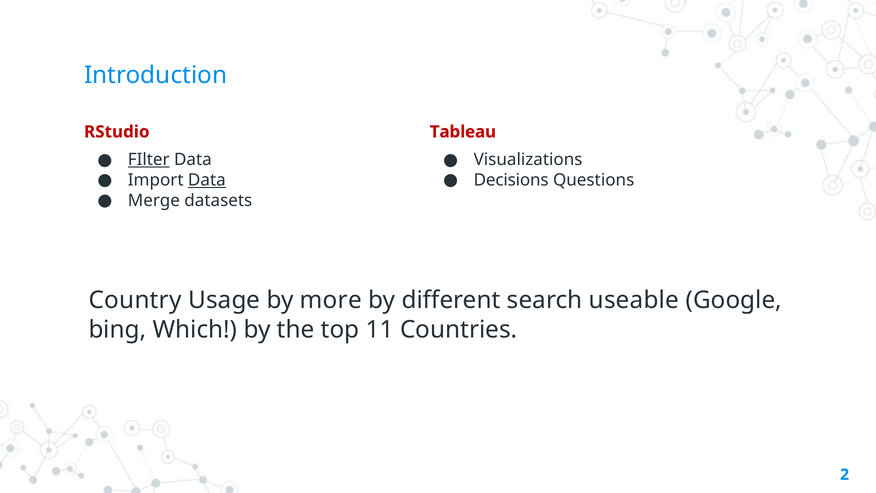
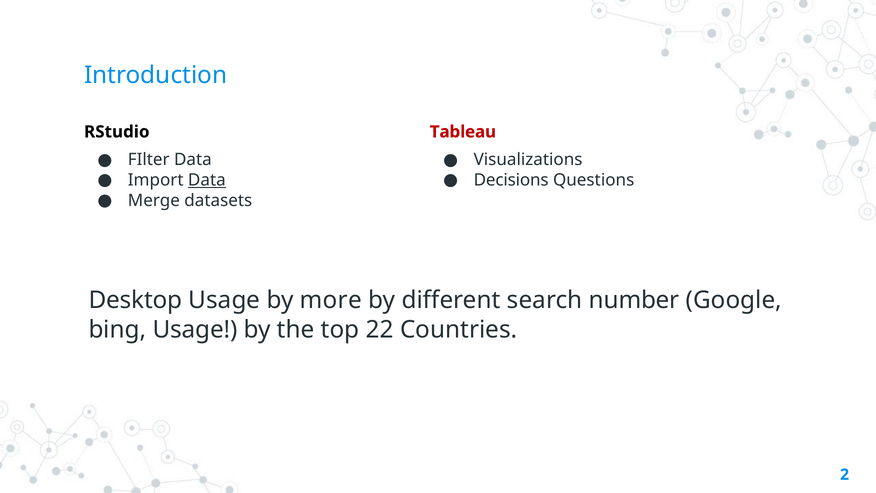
RStudio colour: red -> black (117, 132)
FIlter underline: present -> none (149, 160)
Country: Country -> Desktop (135, 300)
useable: useable -> number (634, 300)
bing Which: Which -> Usage (195, 330)
11: 11 -> 22 (380, 330)
